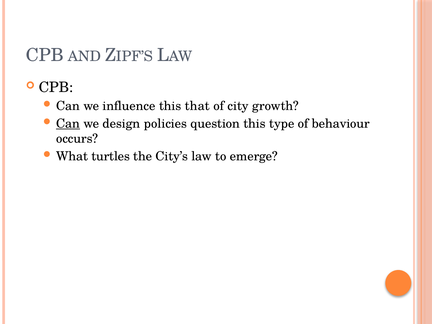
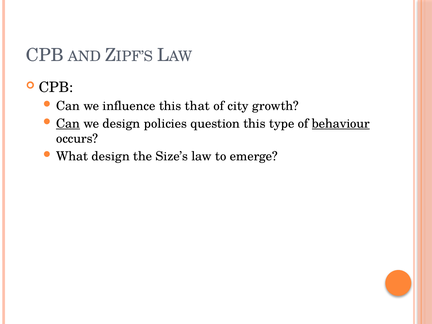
behaviour underline: none -> present (341, 124)
What turtles: turtles -> design (111, 156)
City’s: City’s -> Size’s (172, 156)
